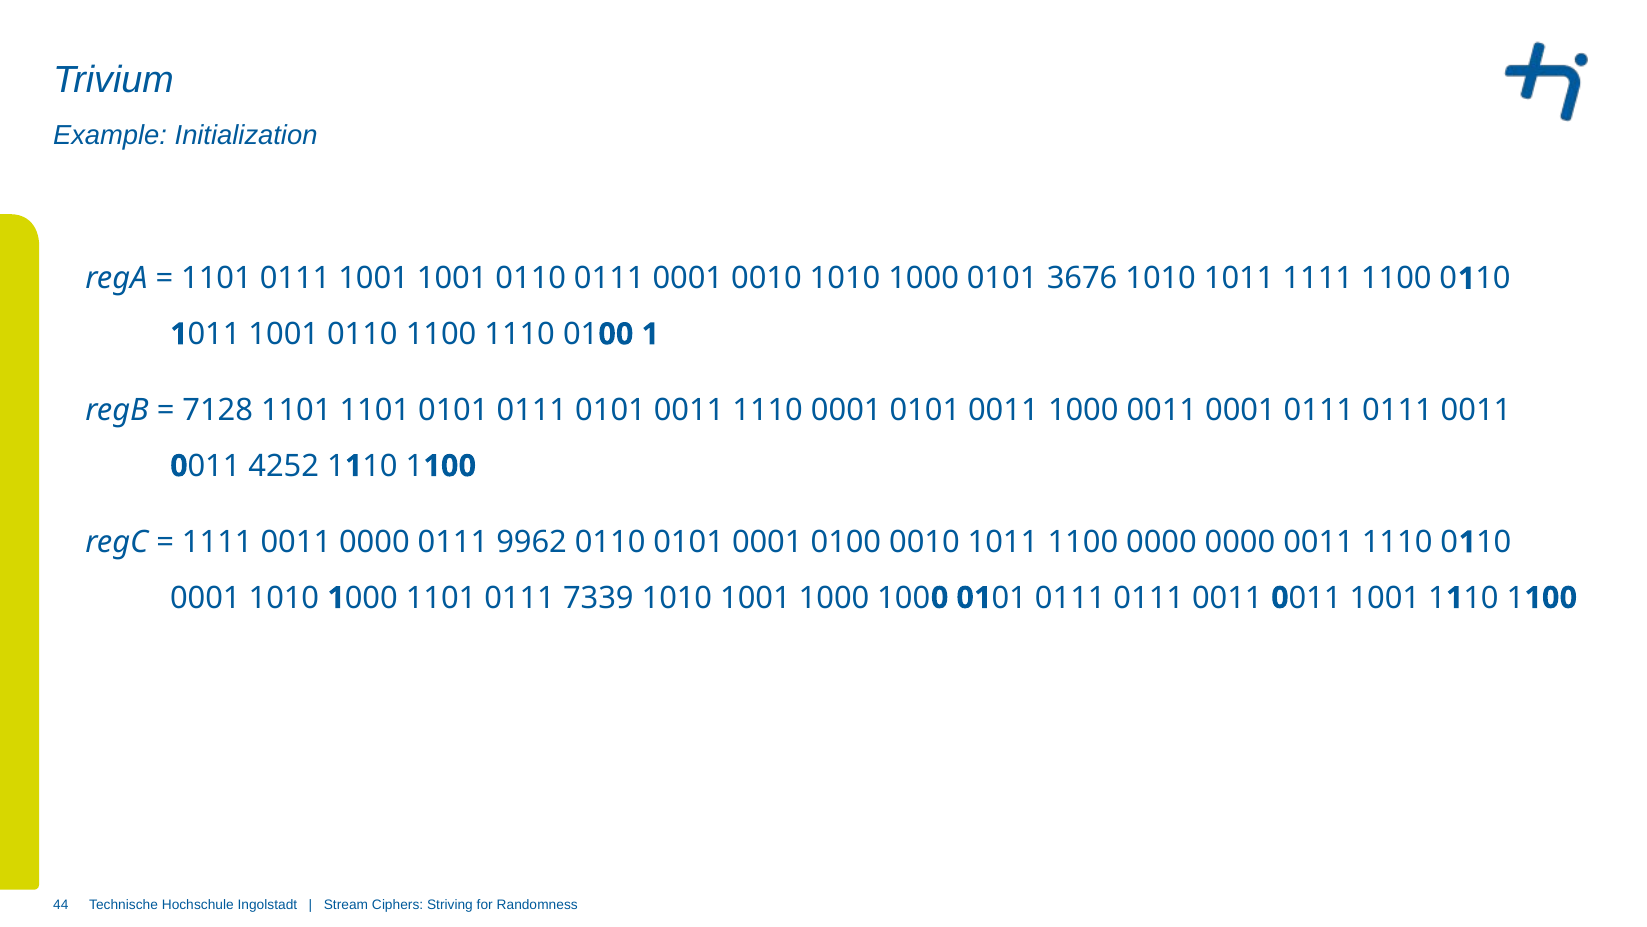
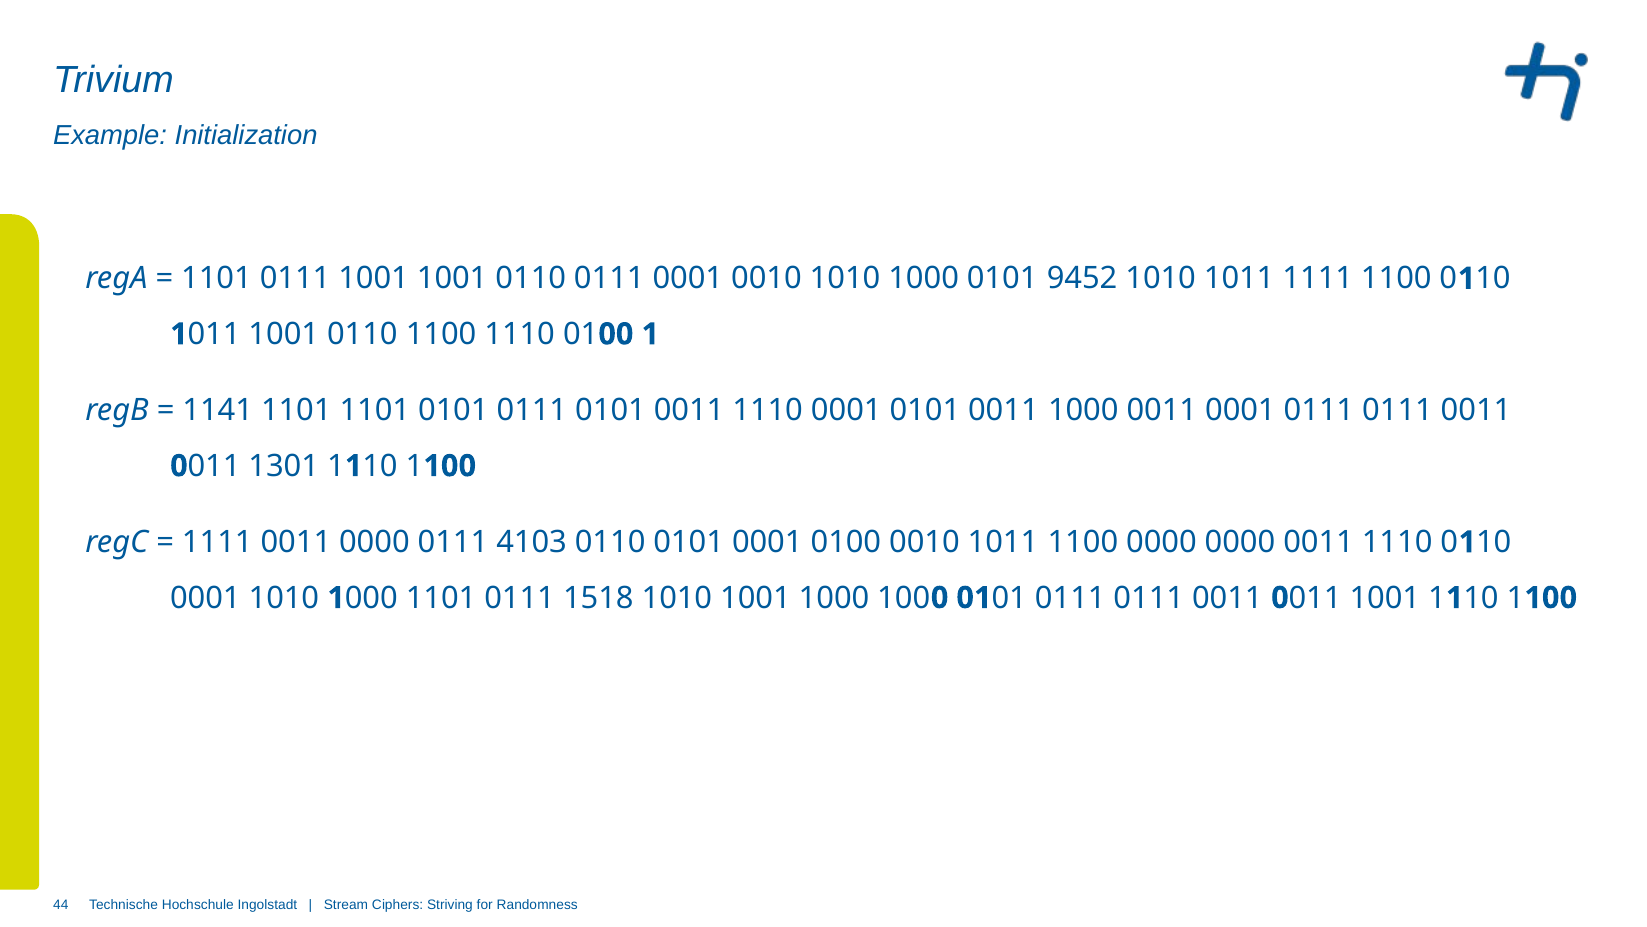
3676: 3676 -> 9452 (1082, 278)
7128: 7128 -> 1141 (218, 410)
4252: 4252 -> 1301 (284, 466)
9962: 9962 -> 4103 (532, 542)
7339: 7339 -> 1518 (598, 598)
